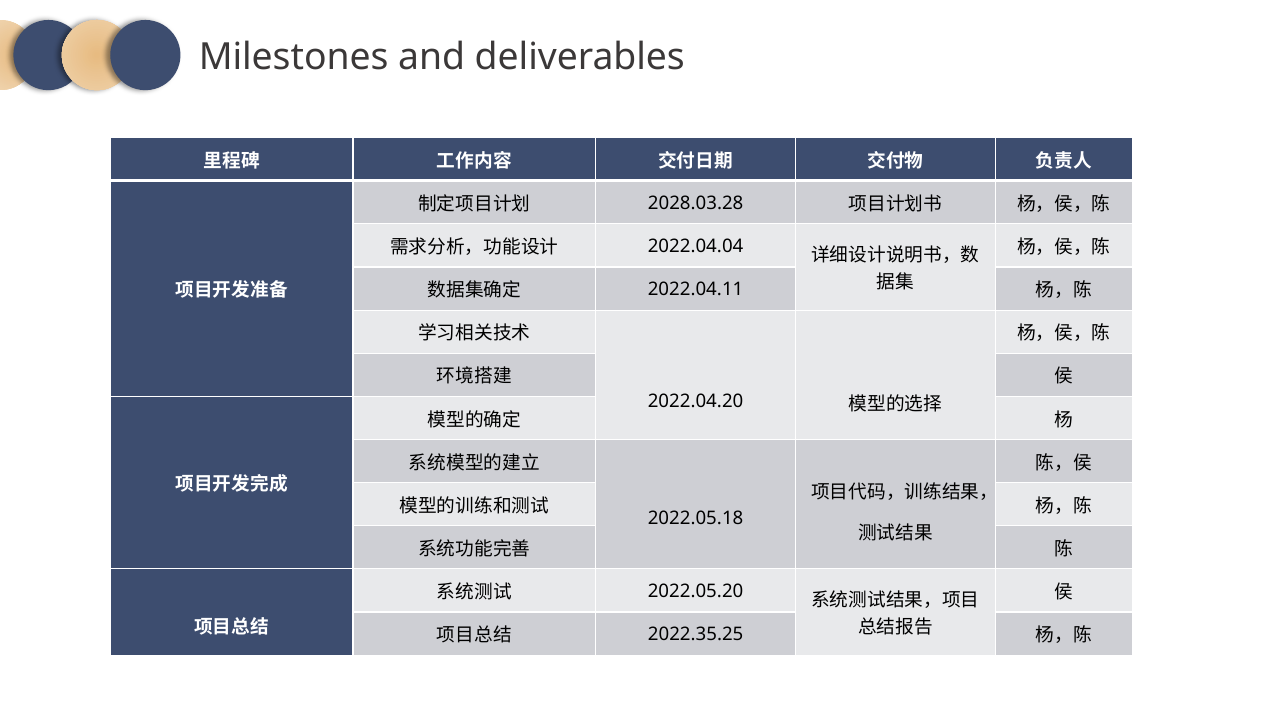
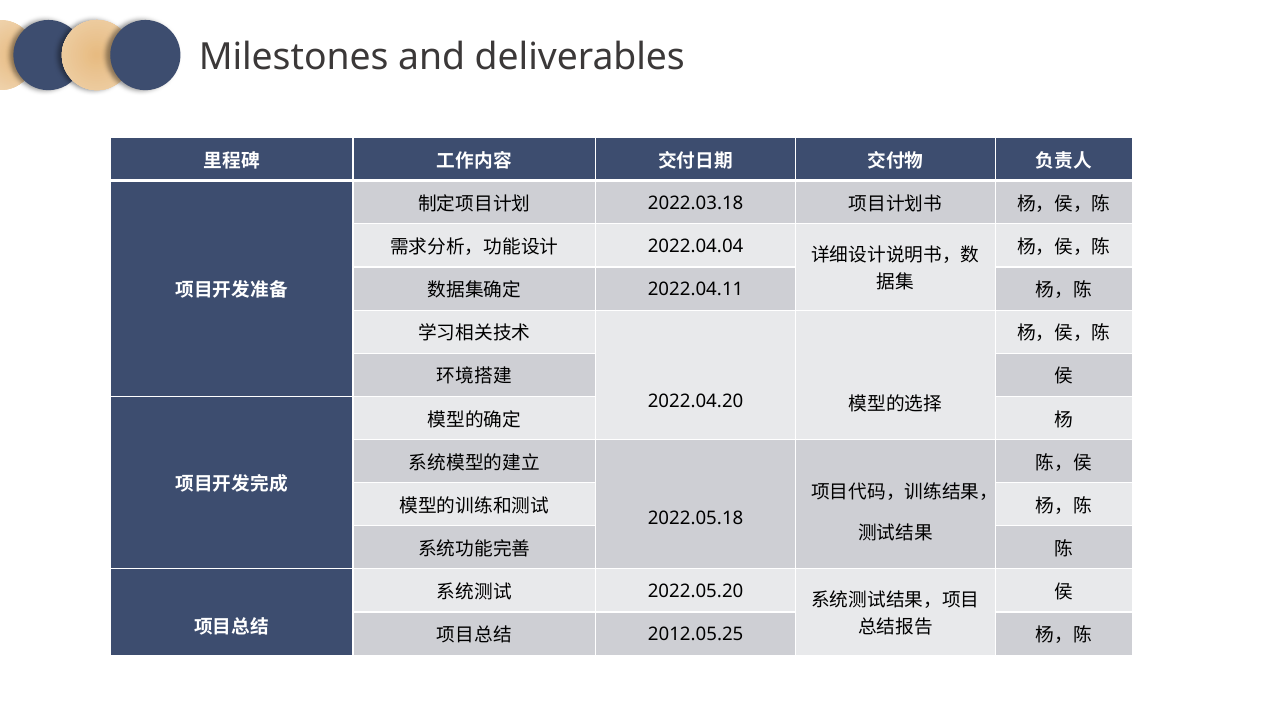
2028.03.28: 2028.03.28 -> 2022.03.18 (696, 203)
2022.35.25: 2022.35.25 -> 2012.05.25 (696, 635)
